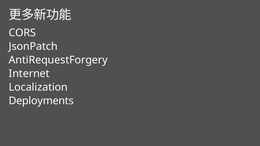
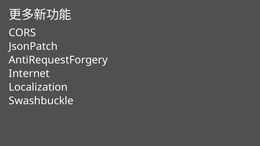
Deployments: Deployments -> Swashbuckle (41, 101)
